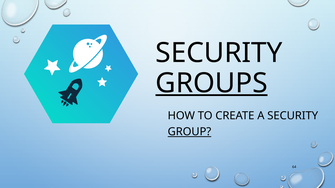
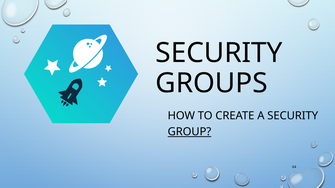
GROUPS underline: present -> none (212, 83)
